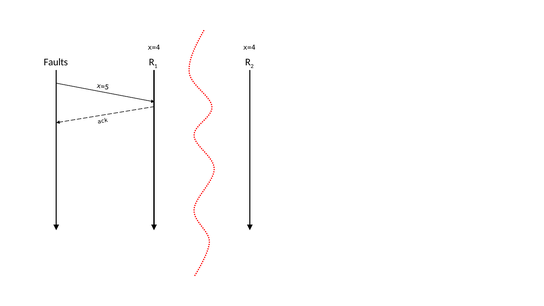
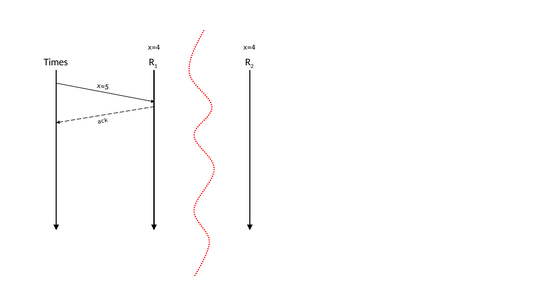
Faults: Faults -> Times (56, 62)
